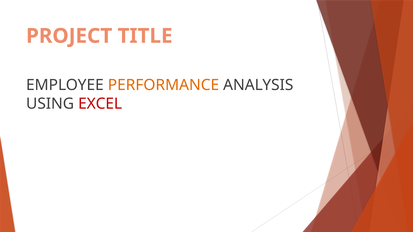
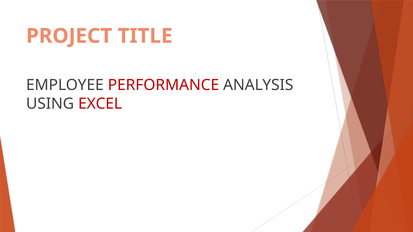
PERFORMANCE colour: orange -> red (163, 85)
